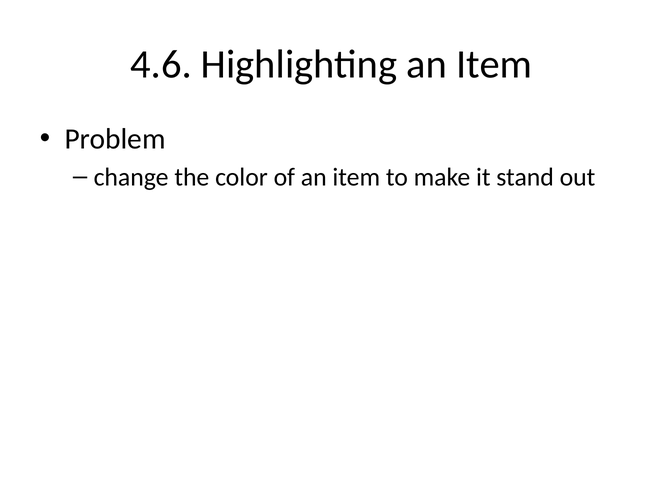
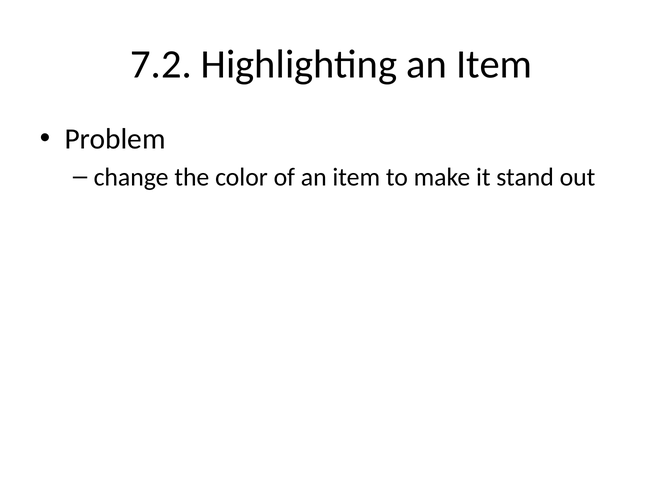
4.6: 4.6 -> 7.2 (161, 64)
